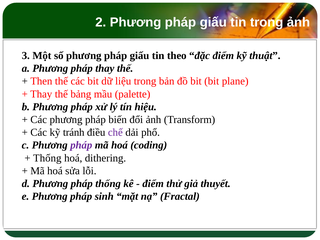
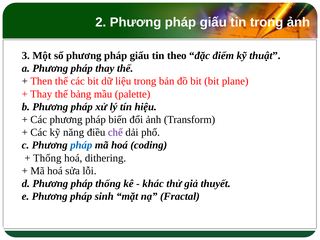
tránh: tránh -> năng (74, 132)
pháp colour: purple -> blue (81, 145)
điểm: điểm -> khác (153, 184)
